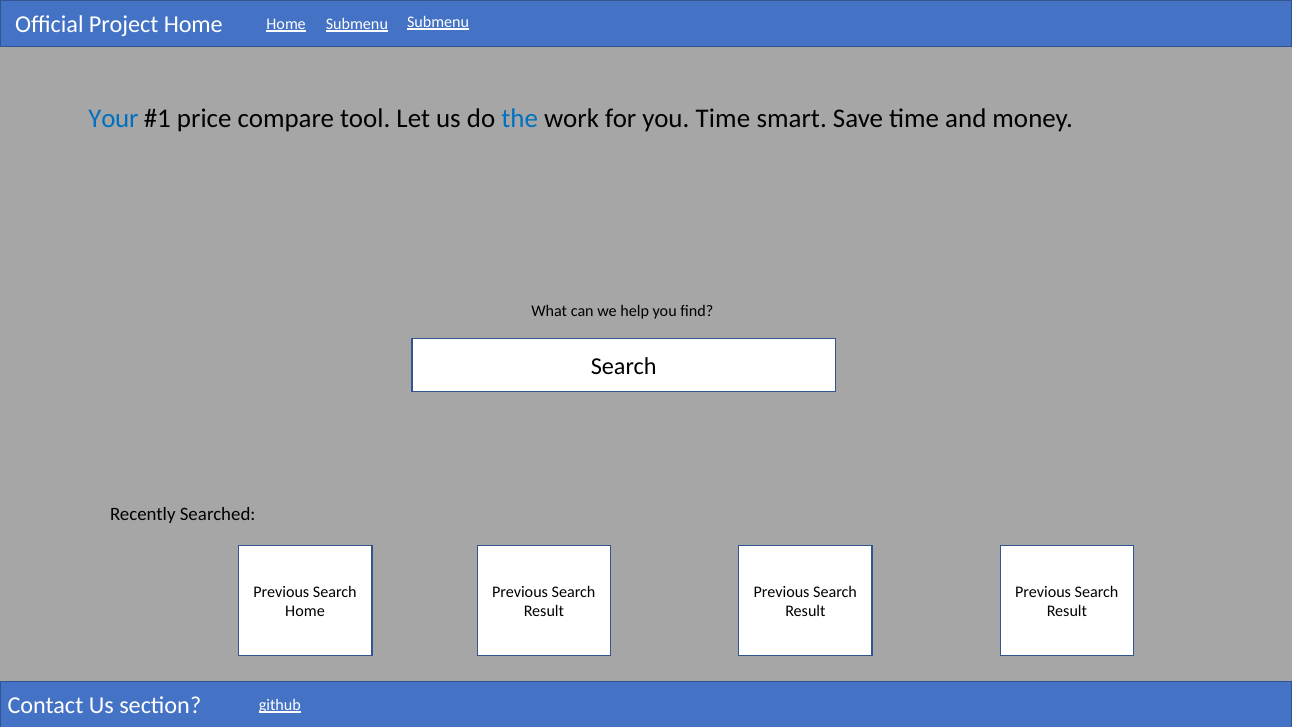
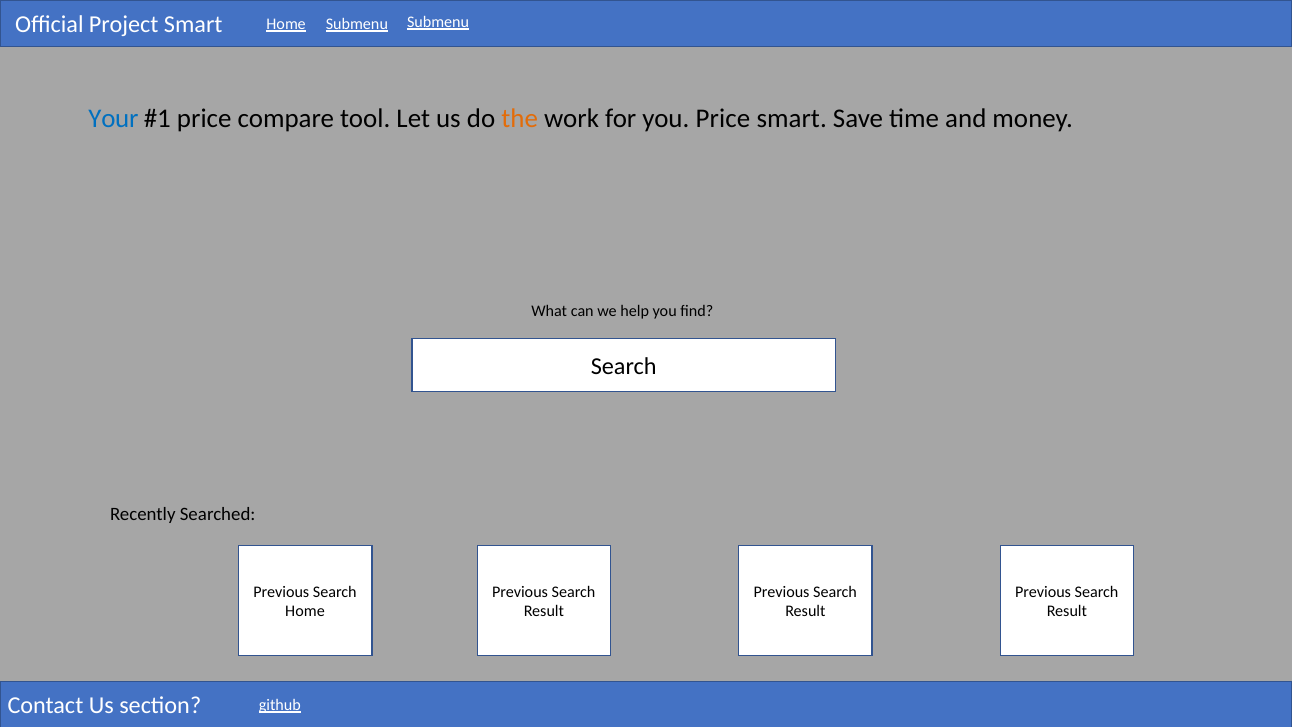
Project Home: Home -> Smart (193, 25)
the colour: blue -> orange (520, 118)
you Time: Time -> Price (723, 118)
